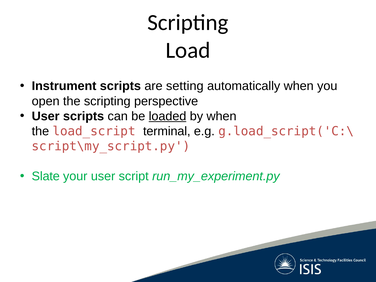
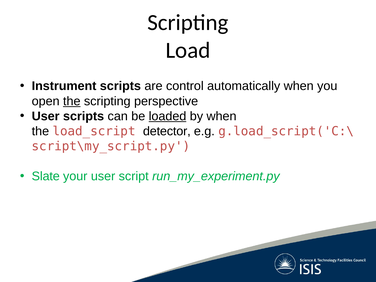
setting: setting -> control (185, 86)
the underline: none -> present (72, 101)
terminal: terminal -> detector (167, 131)
